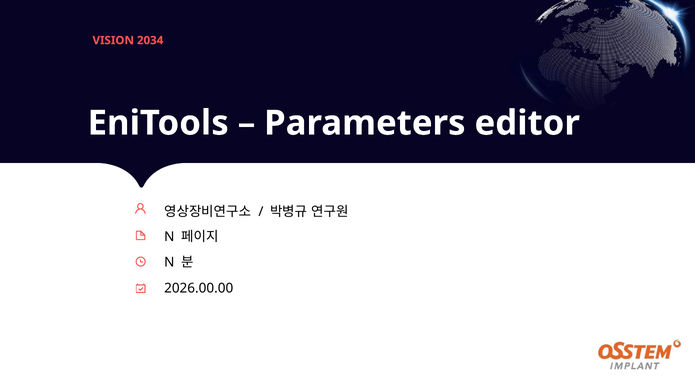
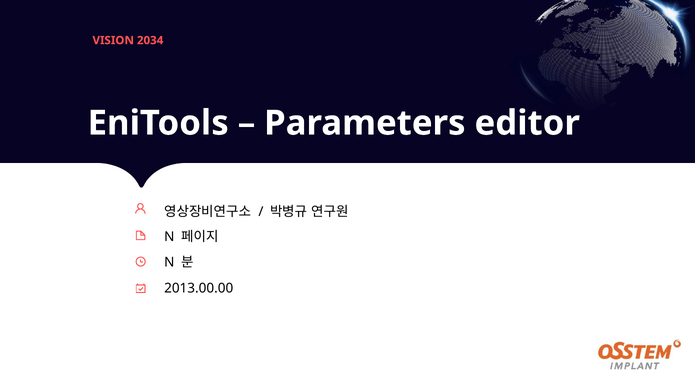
2026.00.00: 2026.00.00 -> 2013.00.00 (199, 288)
